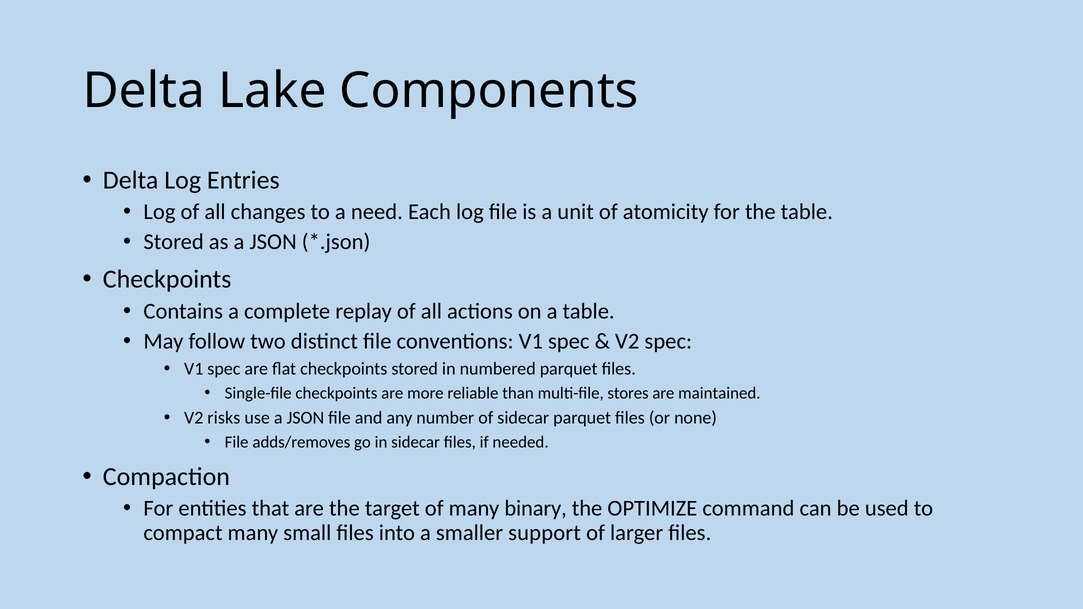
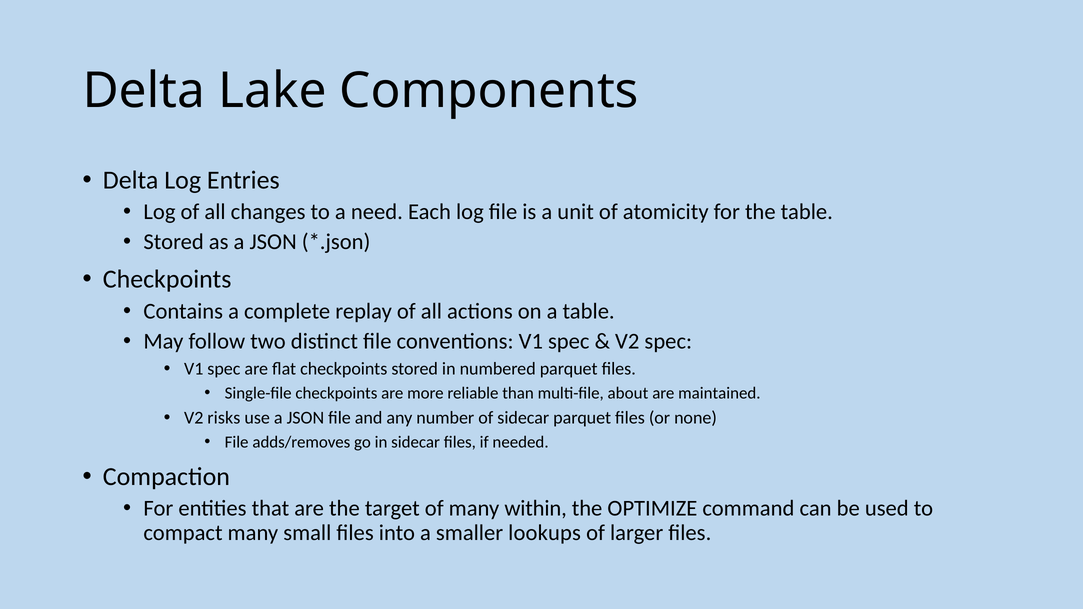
stores: stores -> about (628, 393)
binary: binary -> within (536, 509)
support: support -> lookups (545, 533)
